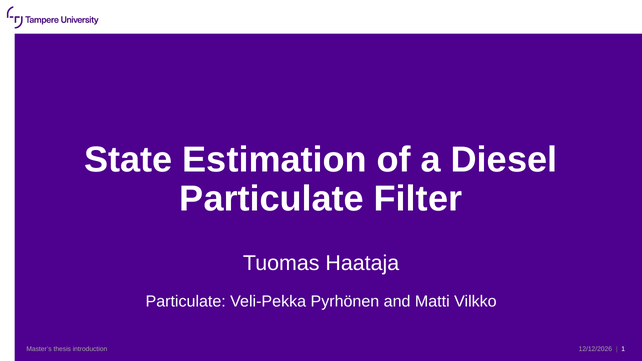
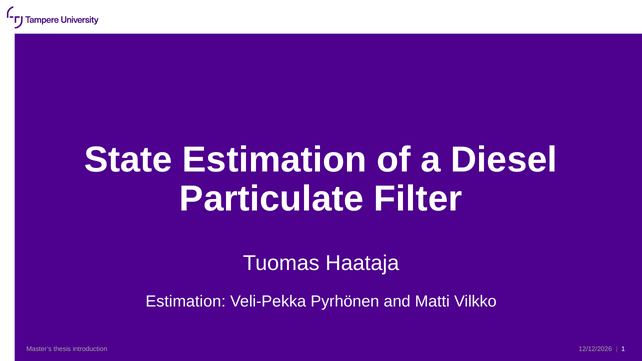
Particulate: Particulate -> Estimation (186, 302)
